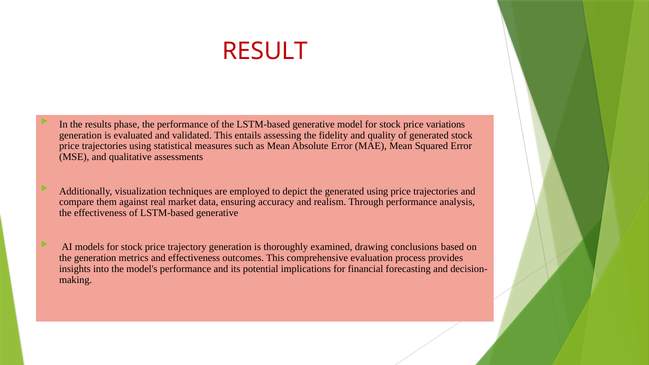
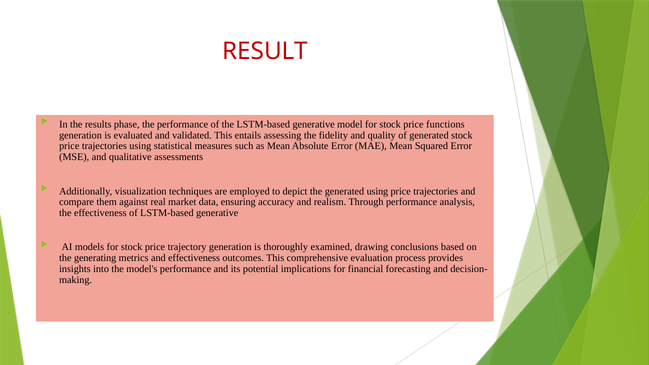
variations: variations -> functions (445, 124)
the generation: generation -> generating (95, 258)
